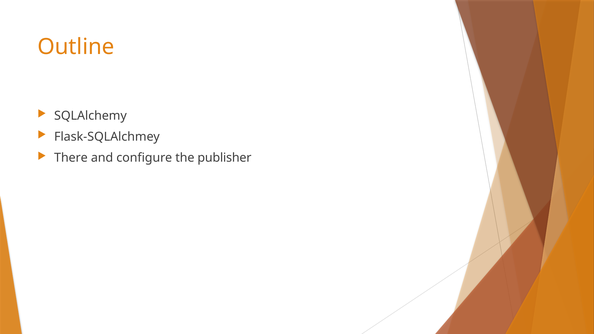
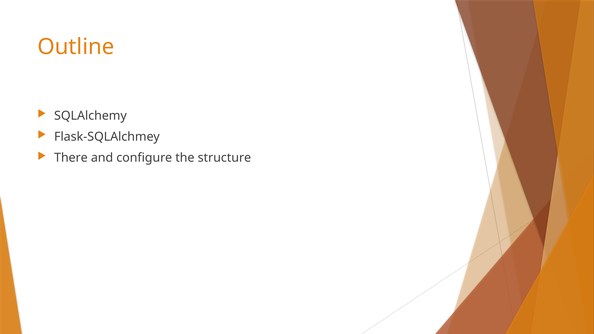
publisher: publisher -> structure (224, 158)
